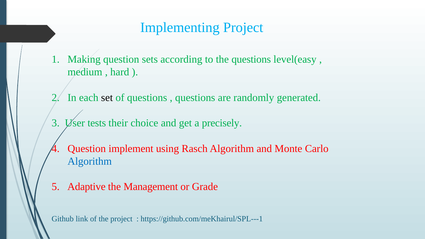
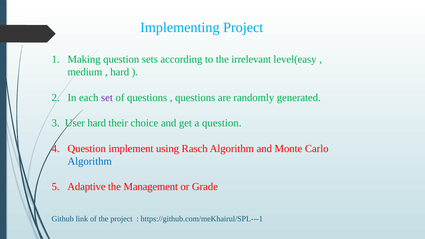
the questions: questions -> irrelevant (251, 59)
set colour: black -> purple (107, 98)
User tests: tests -> hard (97, 123)
a precisely: precisely -> question (222, 123)
